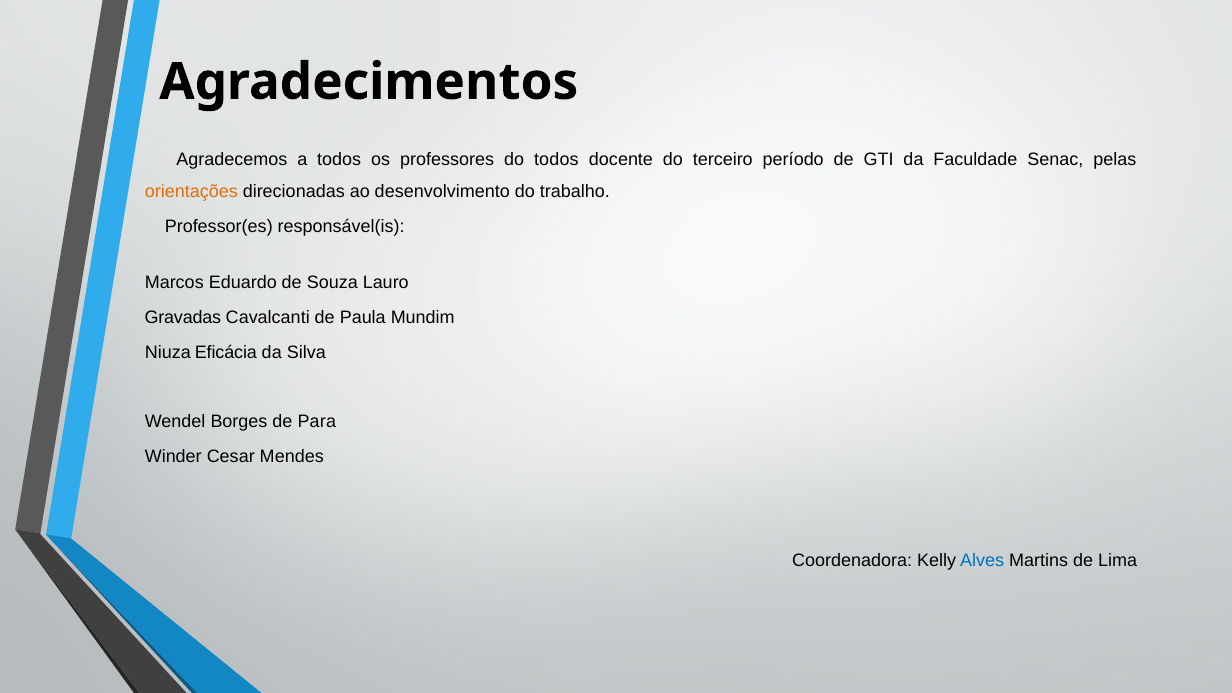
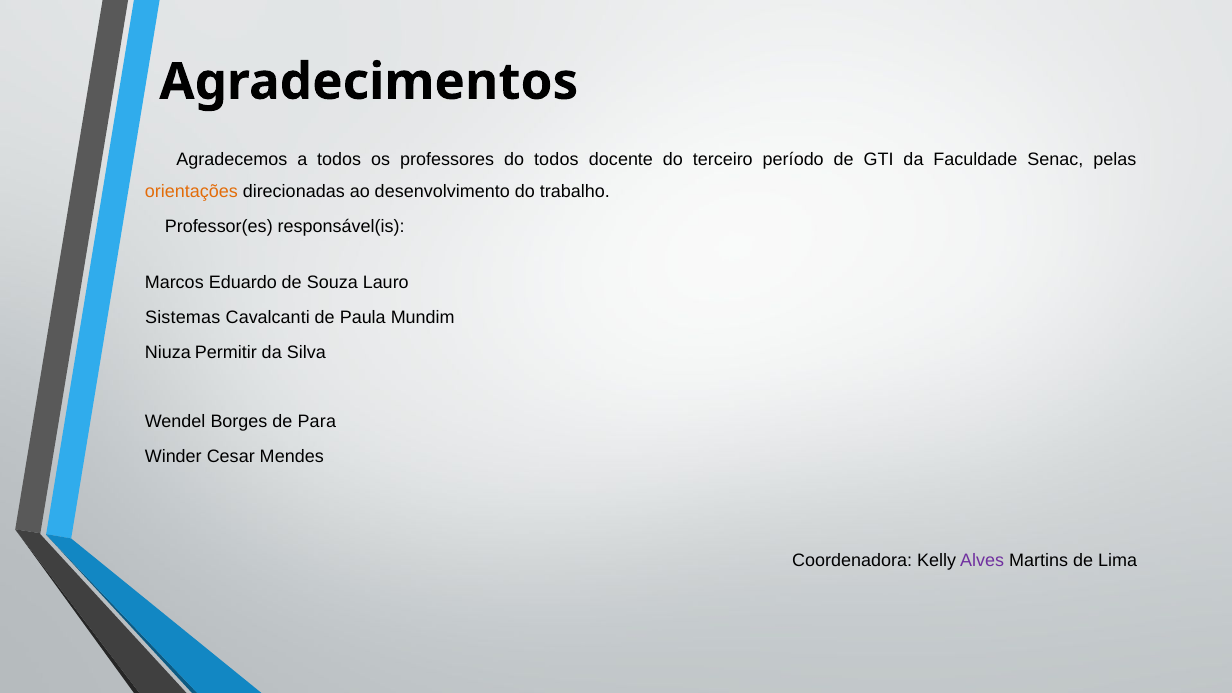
Gravadas: Gravadas -> Sistemas (183, 318)
Eficácia: Eficácia -> Permitir (226, 352)
Alves colour: blue -> purple (982, 560)
